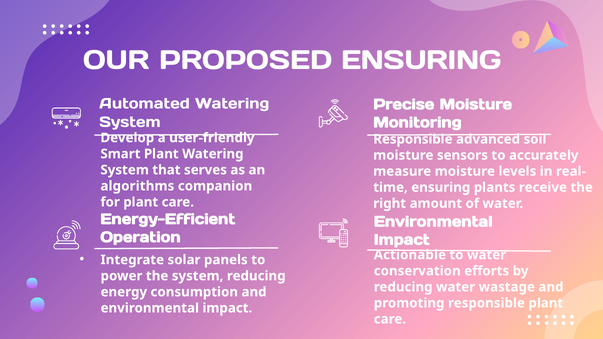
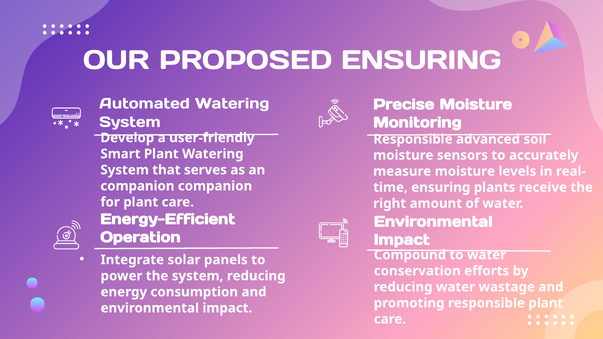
algorithms: algorithms -> companion (137, 186)
Actionable: Actionable -> Compound (410, 255)
